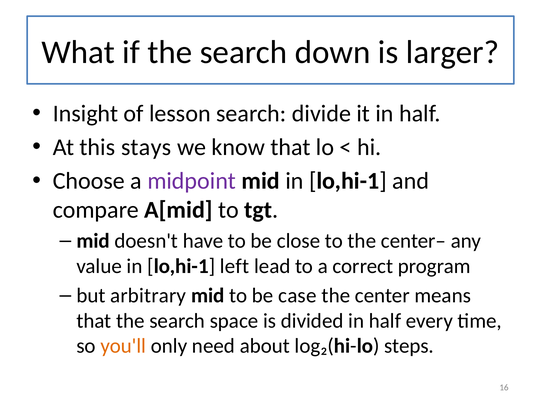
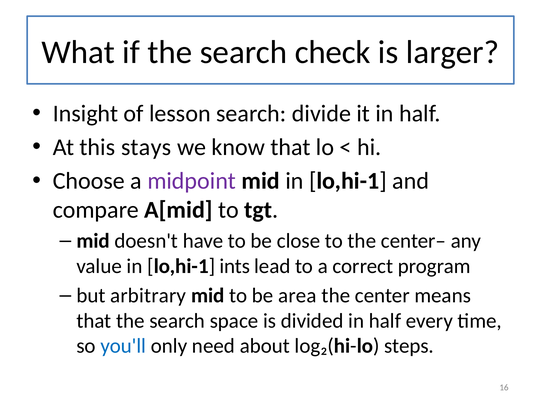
down: down -> check (333, 52)
left: left -> ints (235, 266)
case: case -> area (297, 295)
you'll colour: orange -> blue (123, 346)
